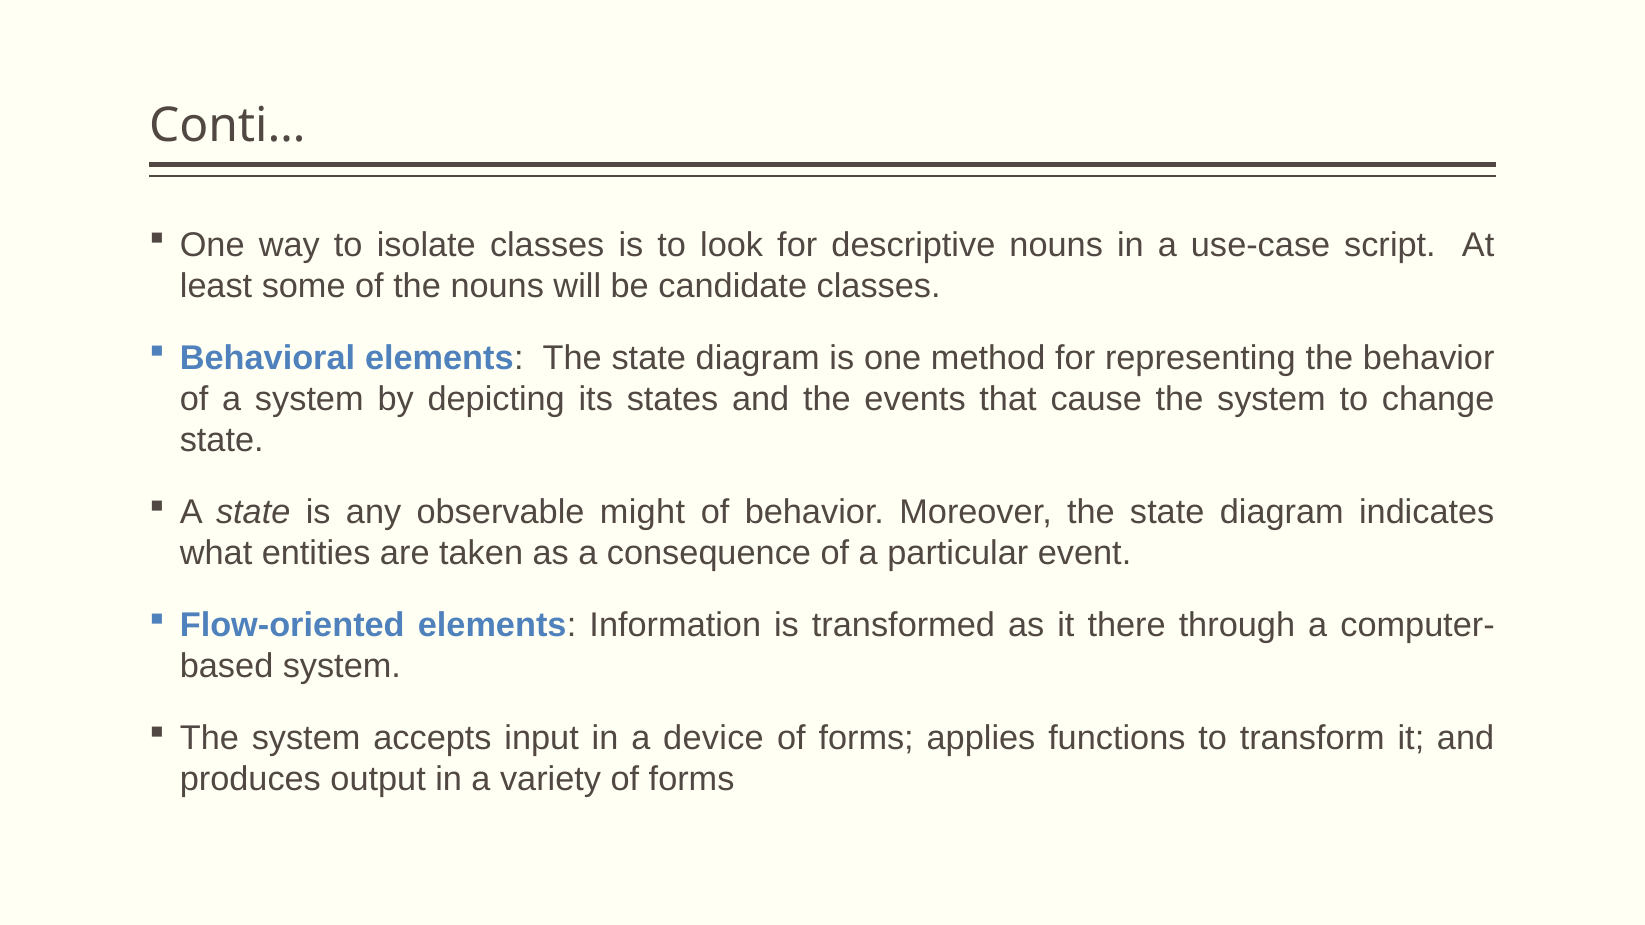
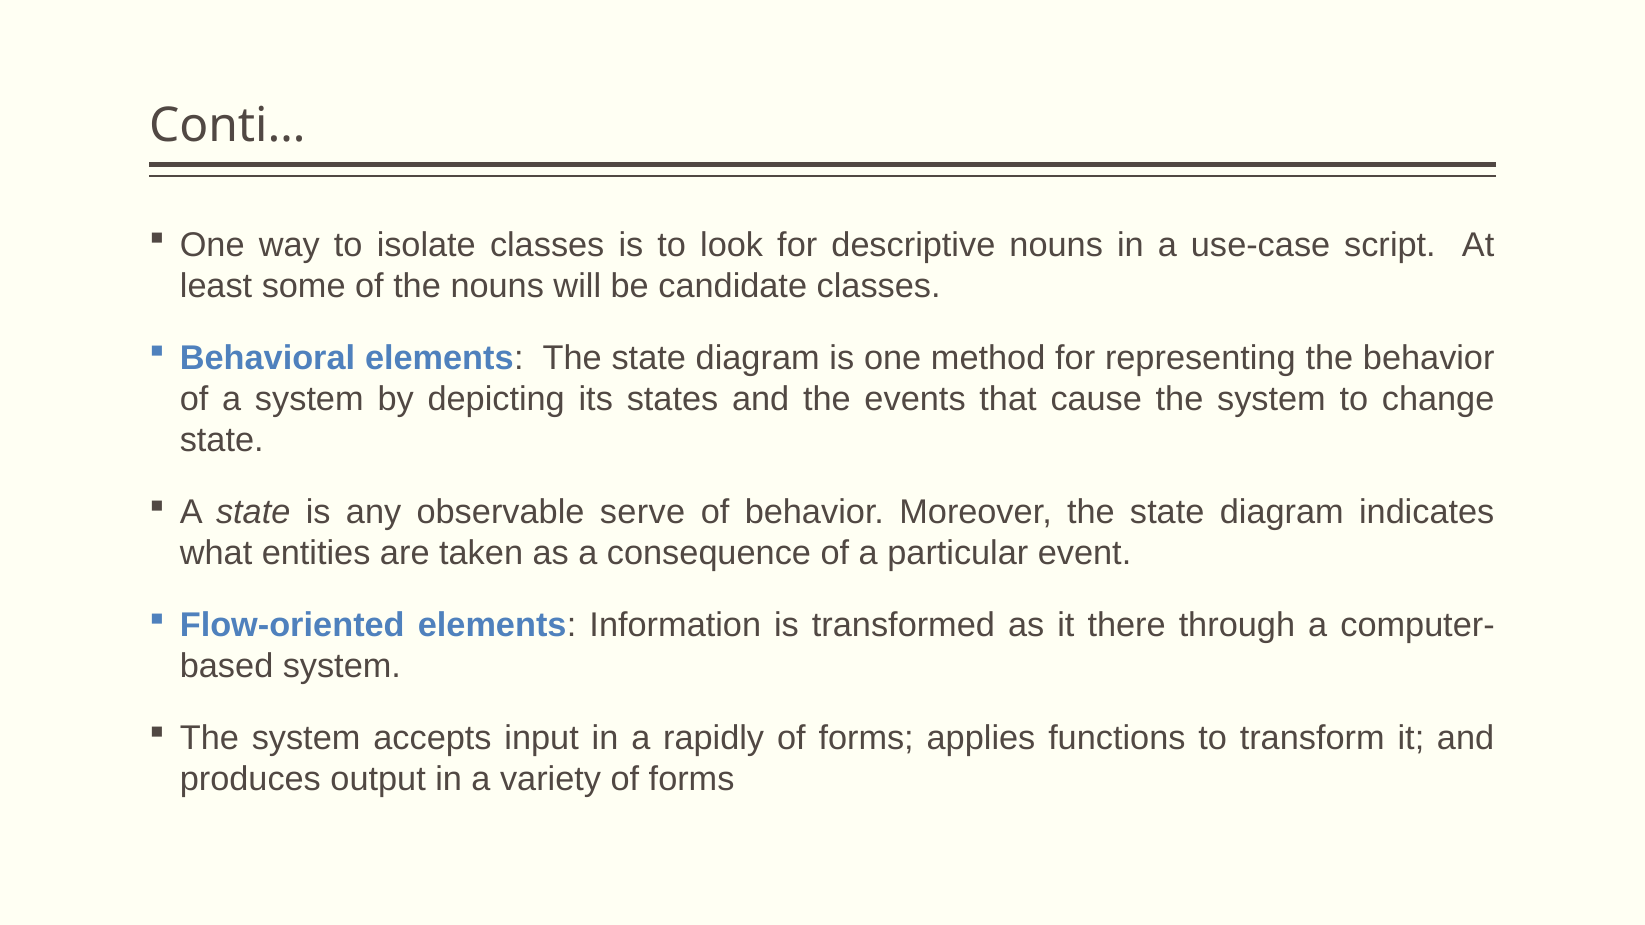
might: might -> serve (642, 512)
device: device -> rapidly (714, 739)
